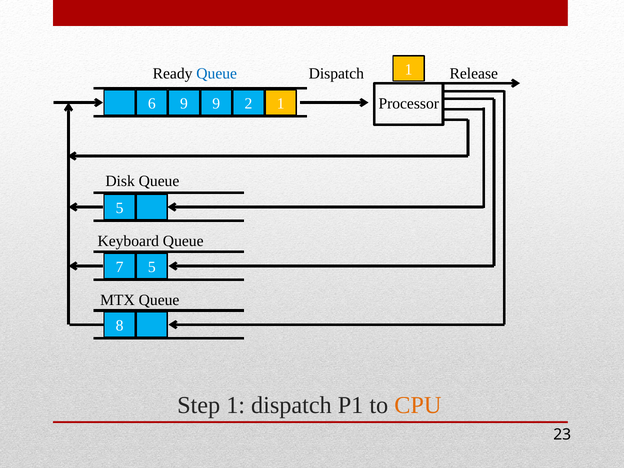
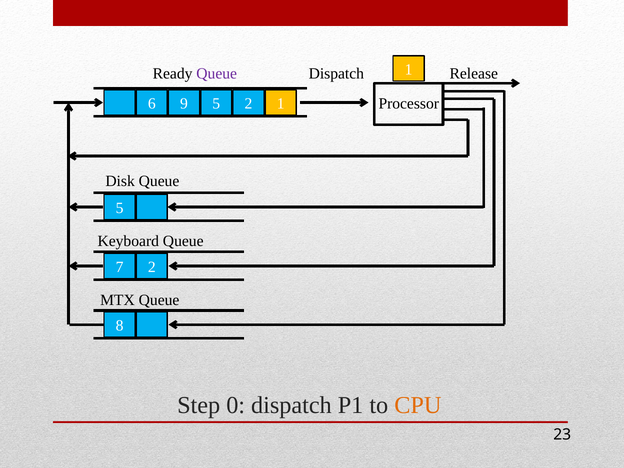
Queue colour: blue -> purple (217, 73)
9 9: 9 -> 5 (216, 104)
7 5: 5 -> 2 (152, 267)
Step 1: 1 -> 0 (236, 405)
